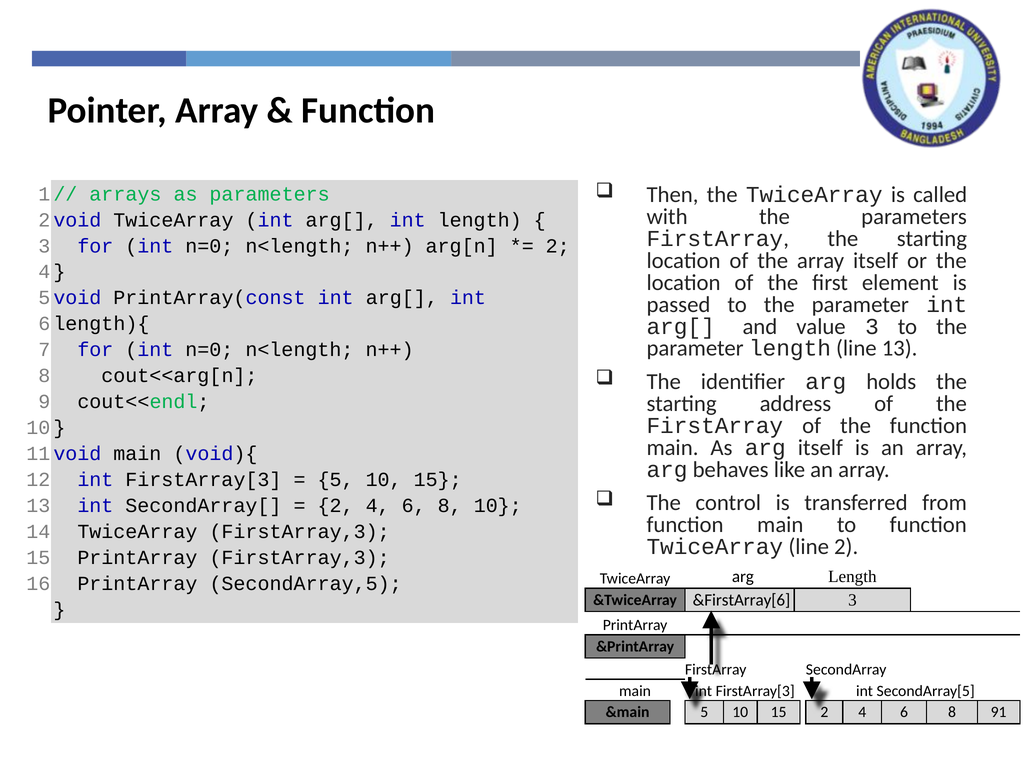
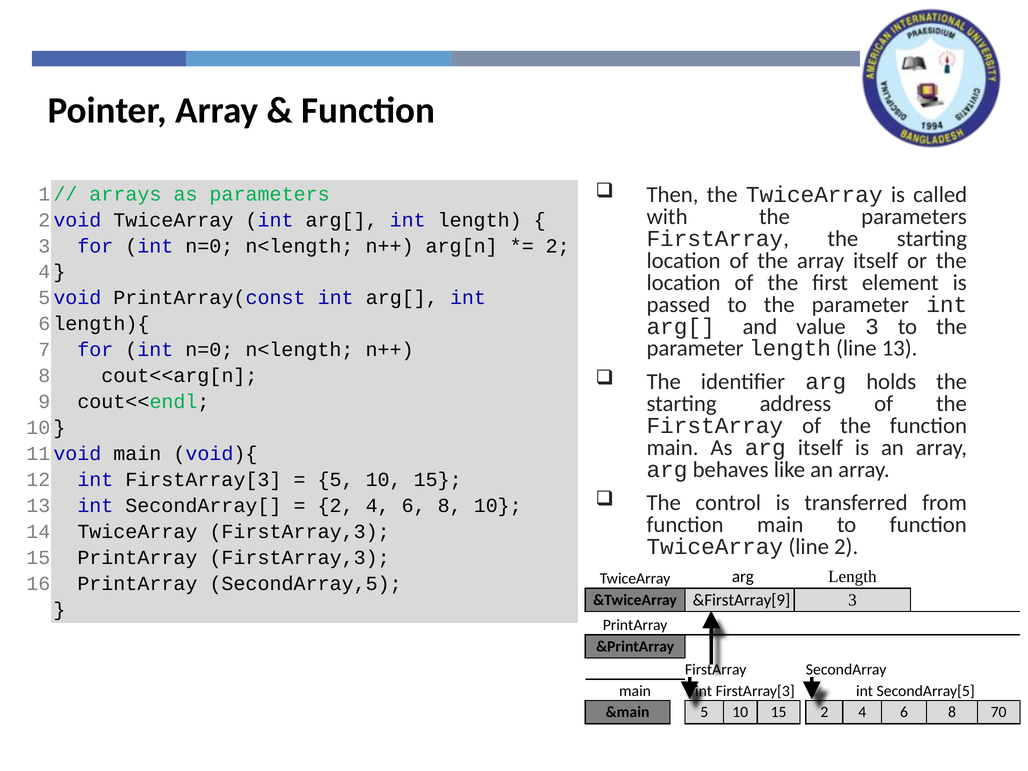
&FirstArray[6: &FirstArray[6 -> &FirstArray[9 (741, 600)
91: 91 -> 70 (999, 712)
